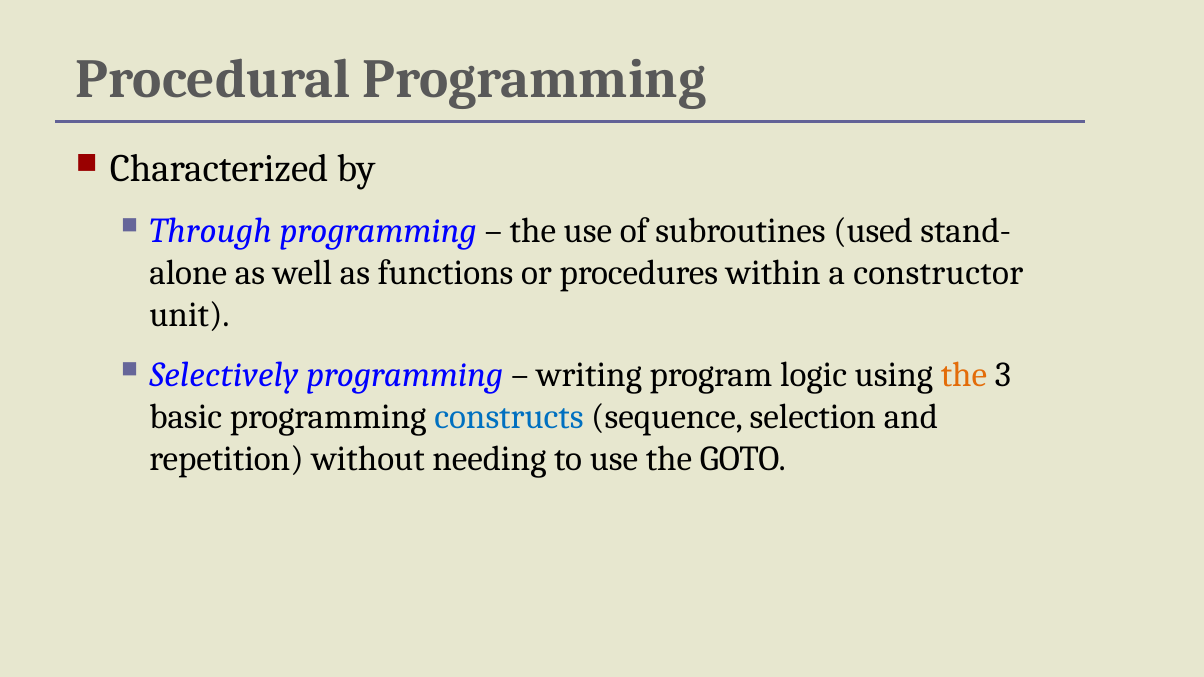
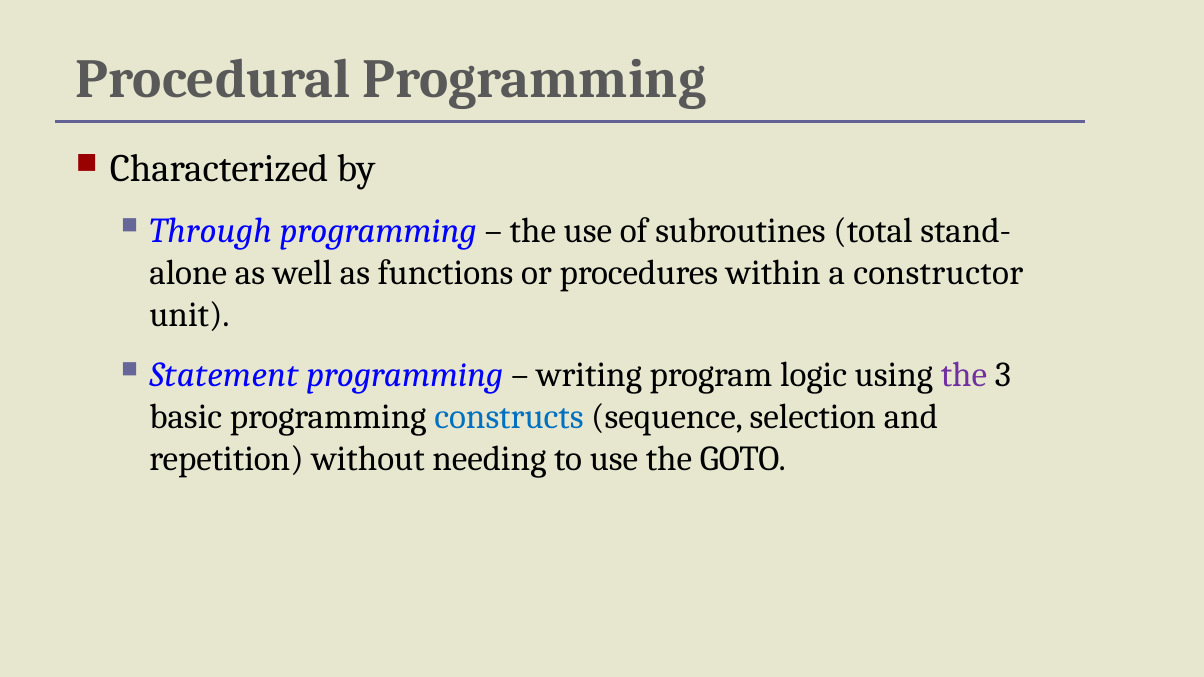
used: used -> total (873, 231)
Selectively: Selectively -> Statement (224, 375)
the colour: orange -> purple (964, 375)
